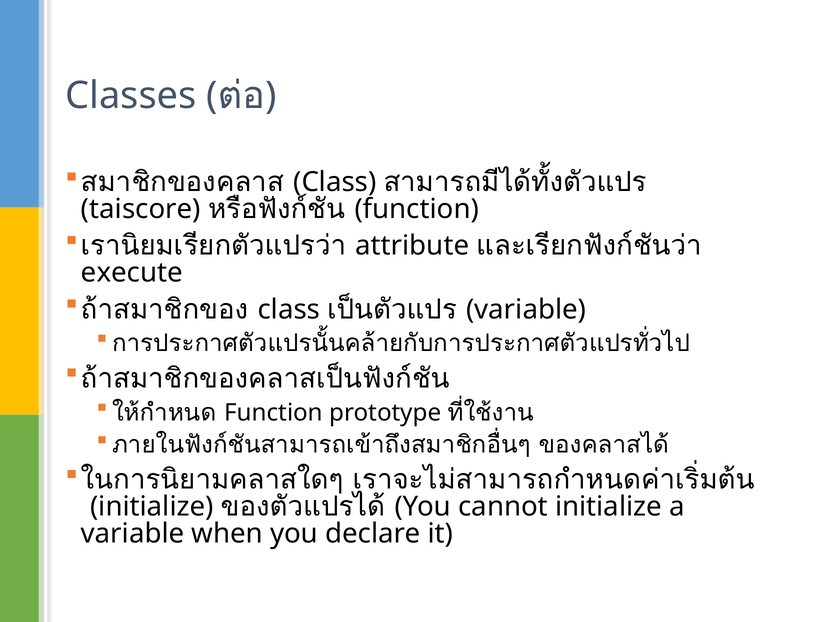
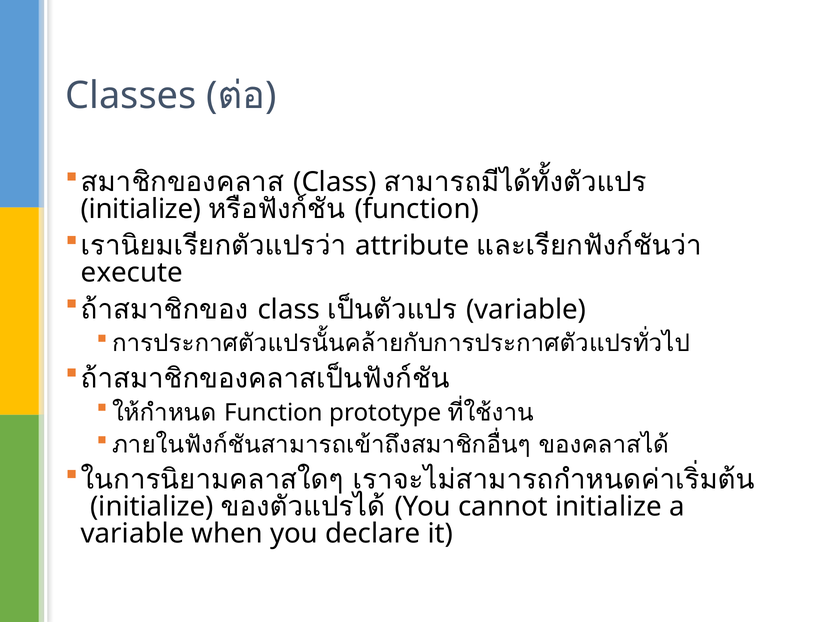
taiscore: taiscore -> initialize (141, 209)
